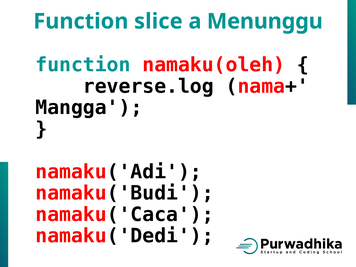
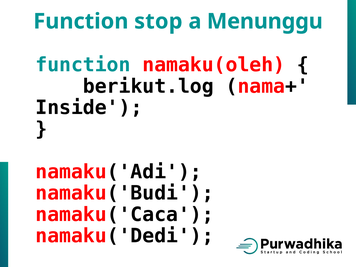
slice: slice -> stop (158, 21)
reverse.log: reverse.log -> berikut.log (148, 86)
Mangga: Mangga -> Inside (89, 108)
